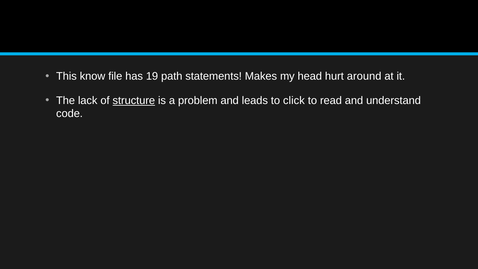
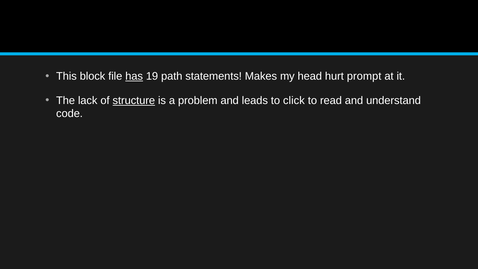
know: know -> block (93, 76)
has underline: none -> present (134, 76)
around: around -> prompt (364, 76)
